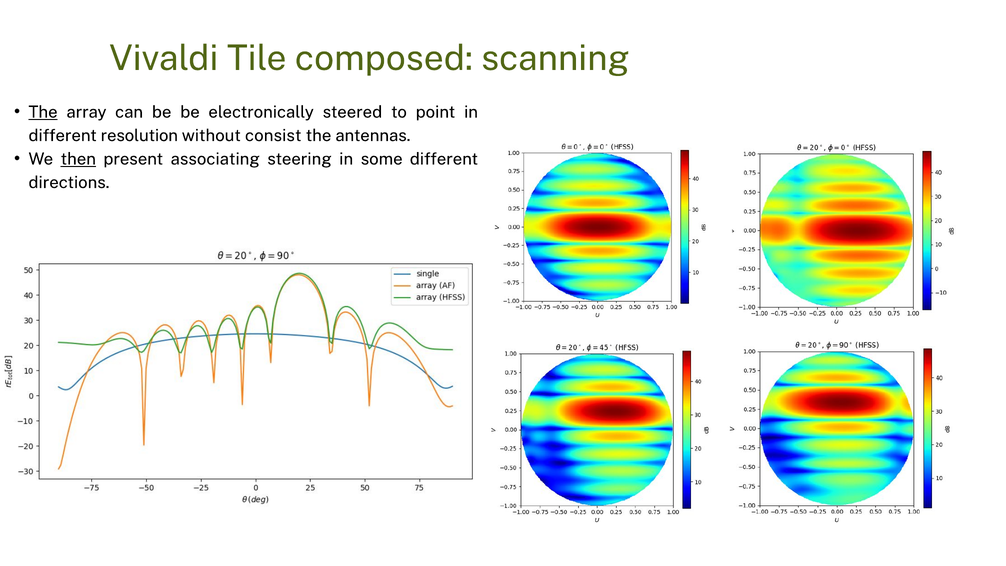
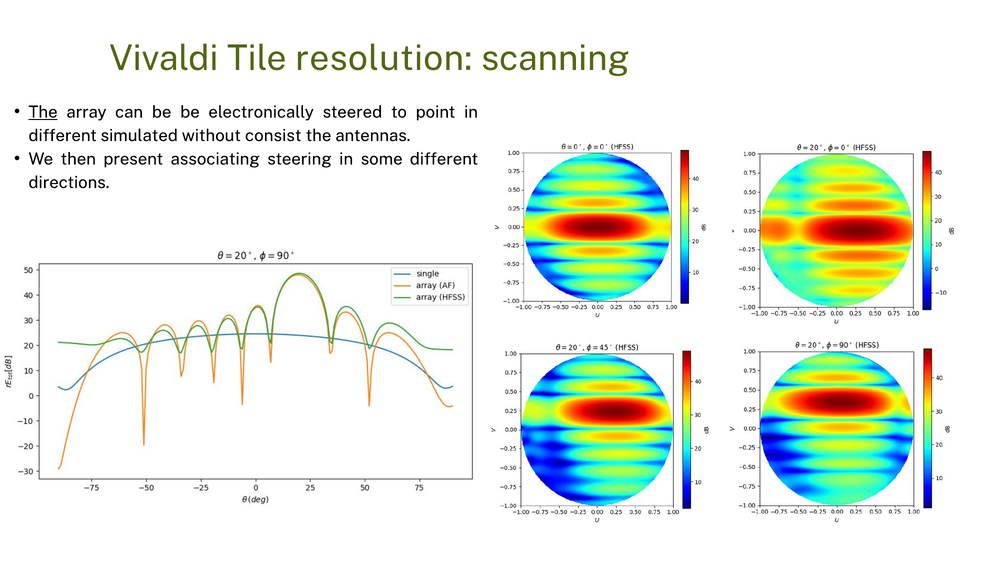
composed: composed -> resolution (384, 58)
resolution: resolution -> simulated (139, 136)
then underline: present -> none (78, 159)
